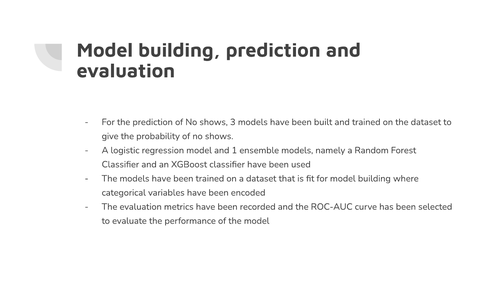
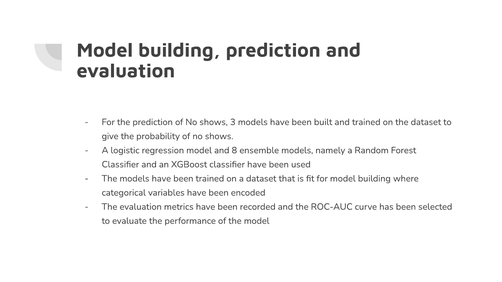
1: 1 -> 8 (234, 150)
